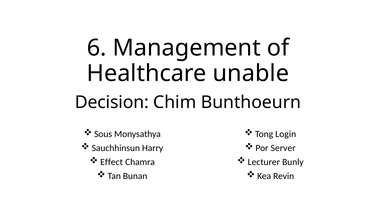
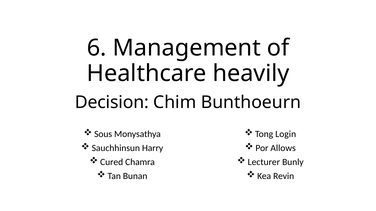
unable: unable -> heavily (251, 73)
Server: Server -> Allows (283, 148)
Effect: Effect -> Cured (112, 162)
